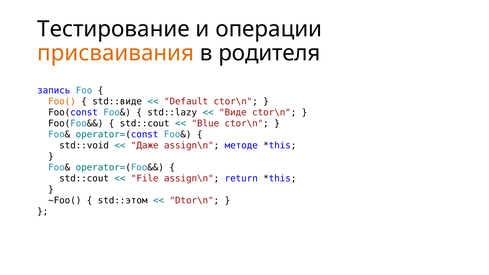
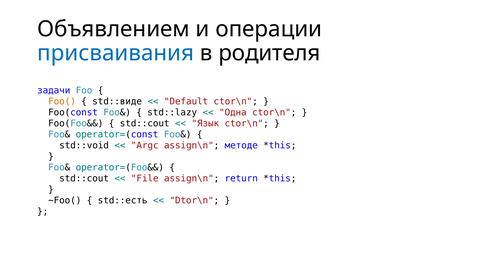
Тестирование: Тестирование -> Объявлением (114, 29)
присваивания colour: orange -> blue (116, 53)
запись: запись -> задачи (54, 91)
Виде: Виде -> Одна (233, 113)
Blue: Blue -> Язык (205, 124)
Даже: Даже -> Argc (145, 146)
std::этом: std::этом -> std::есть (123, 201)
